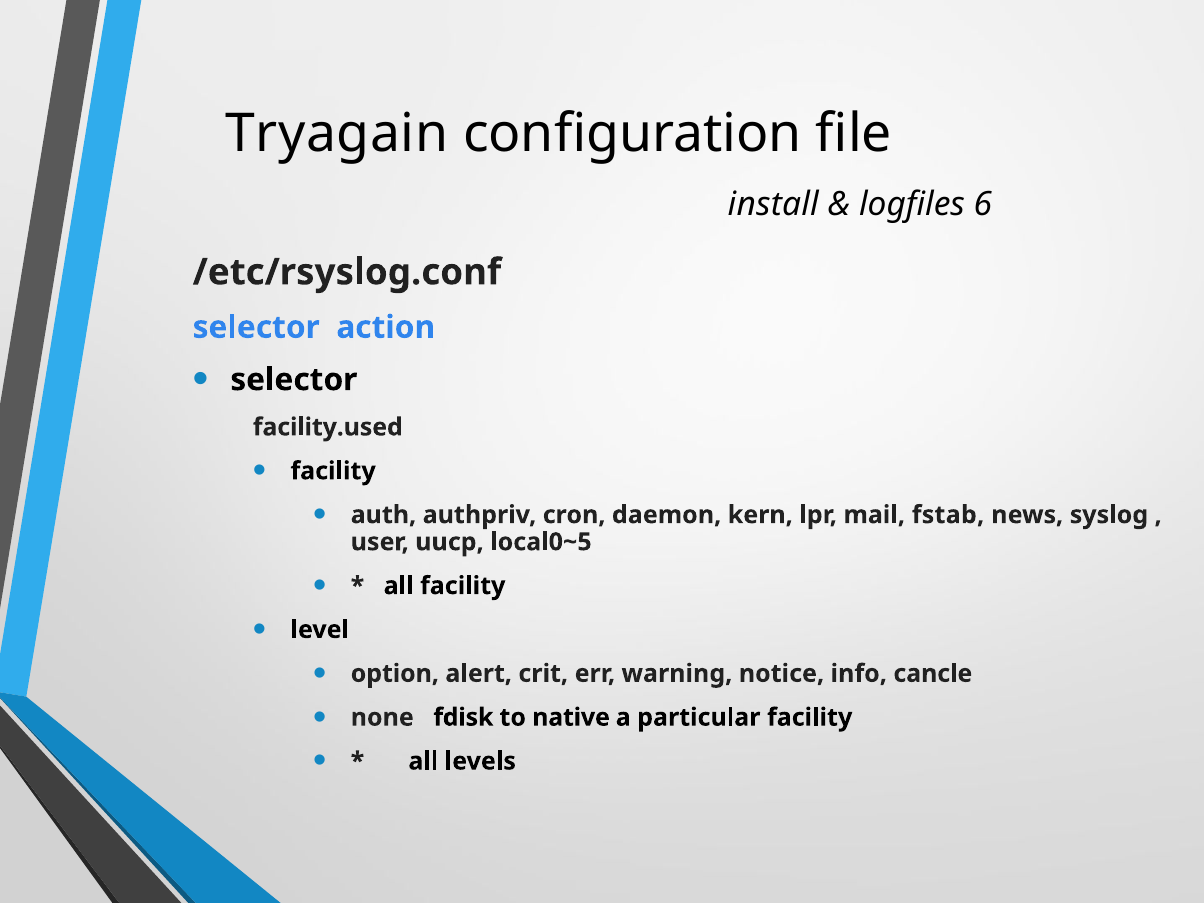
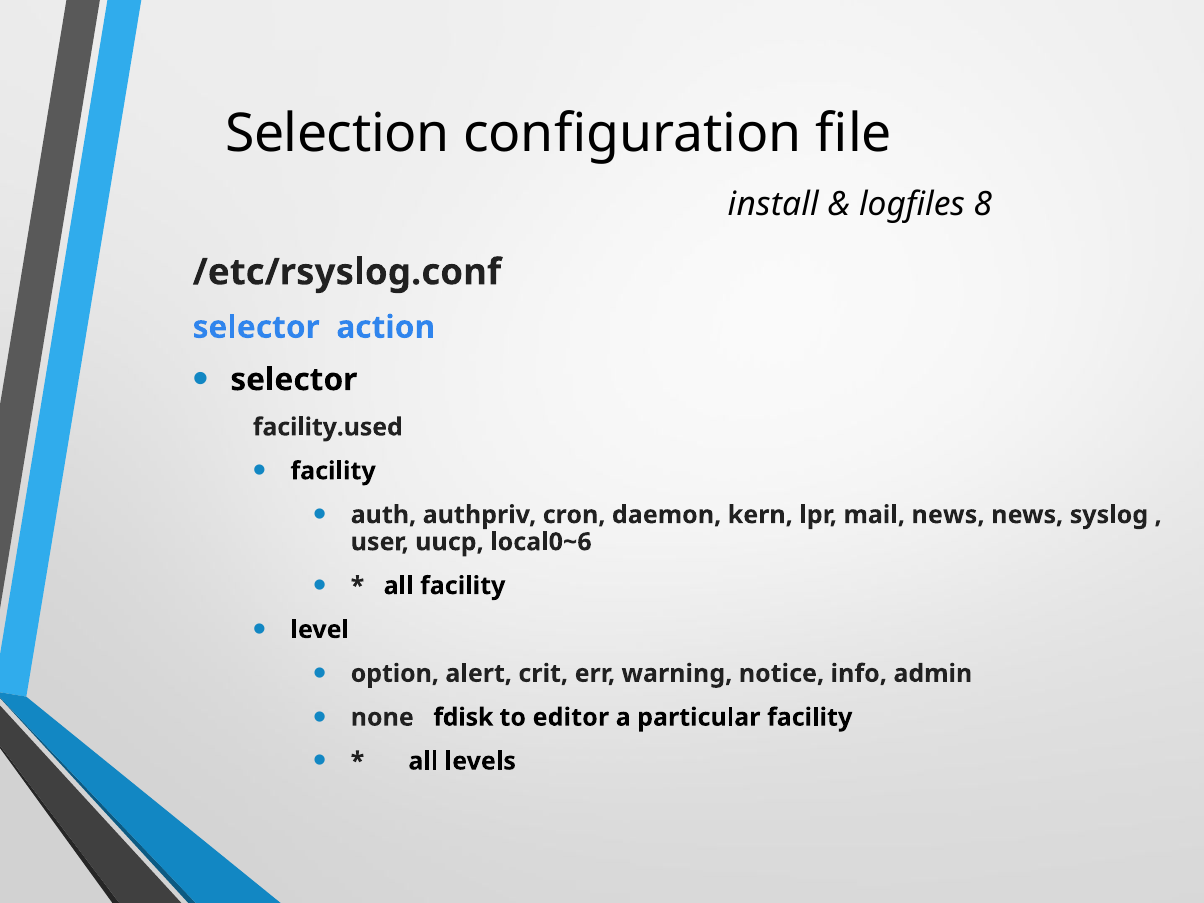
Tryagain: Tryagain -> Selection (337, 134)
6: 6 -> 8 (983, 205)
mail fstab: fstab -> news (948, 515)
local0~5: local0~5 -> local0~6 (541, 542)
cancle: cancle -> admin (933, 674)
native: native -> editor (571, 717)
